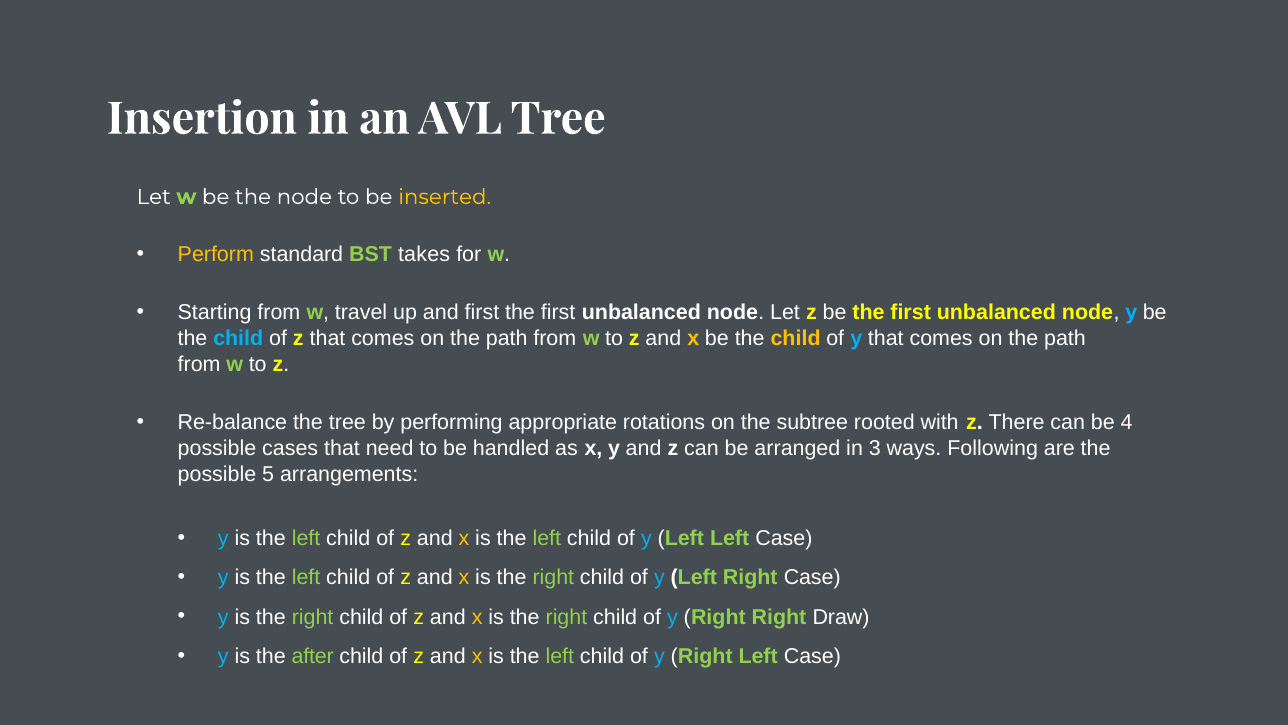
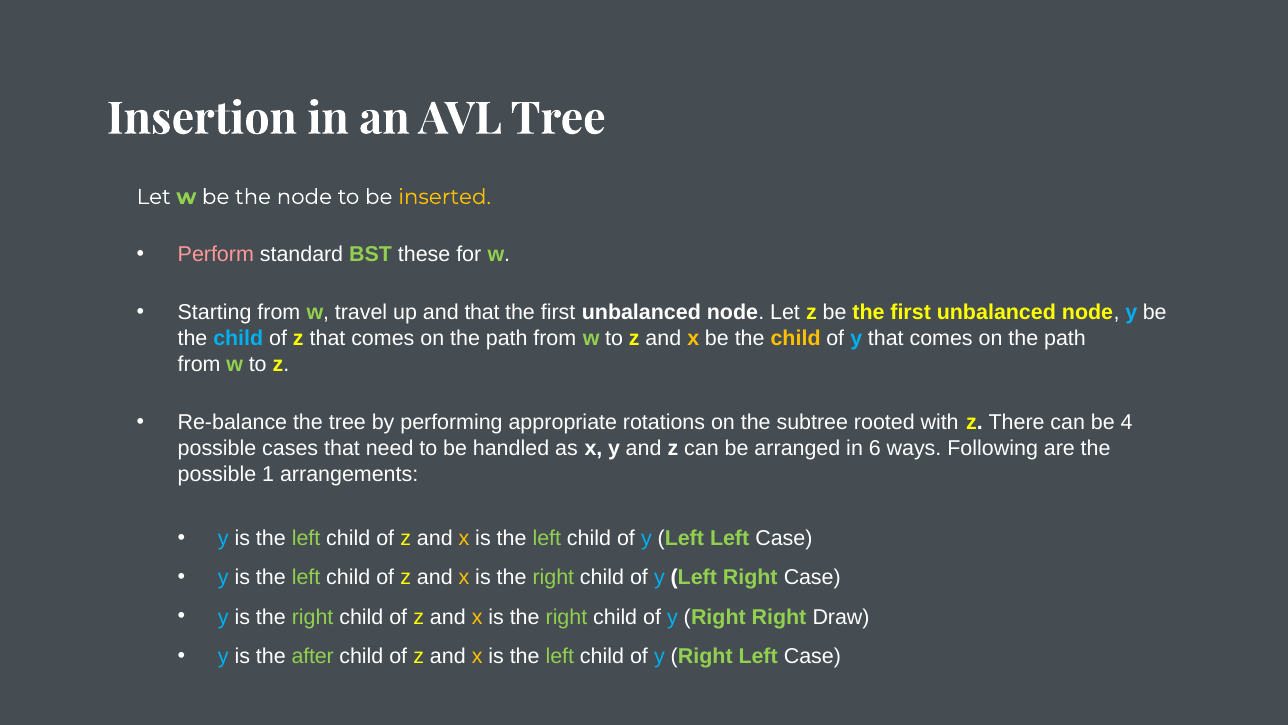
Perform colour: yellow -> pink (216, 255)
takes: takes -> these (424, 255)
and first: first -> that (482, 313)
3: 3 -> 6 (875, 448)
5: 5 -> 1 (268, 474)
